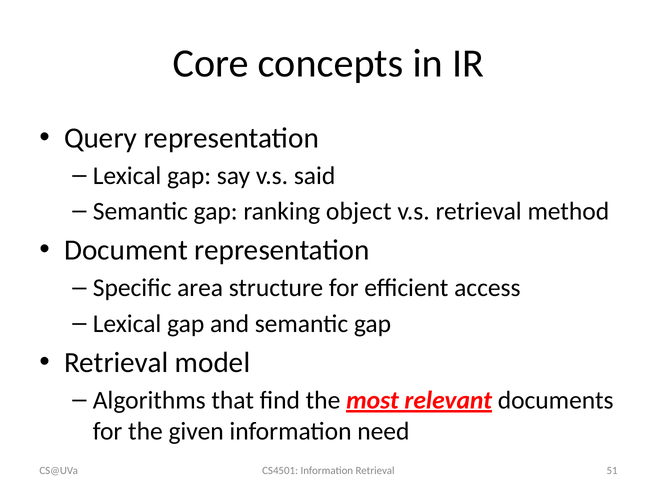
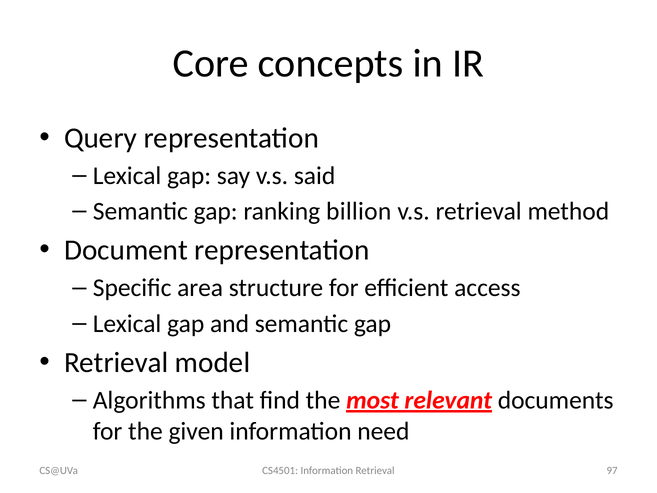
object: object -> billion (359, 211)
51: 51 -> 97 (612, 470)
